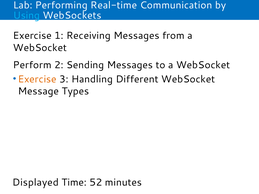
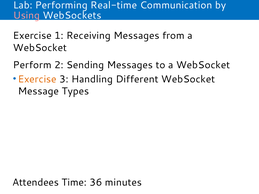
Using colour: light blue -> pink (26, 15)
Displayed: Displayed -> Attendees (36, 183)
52: 52 -> 36 (96, 183)
